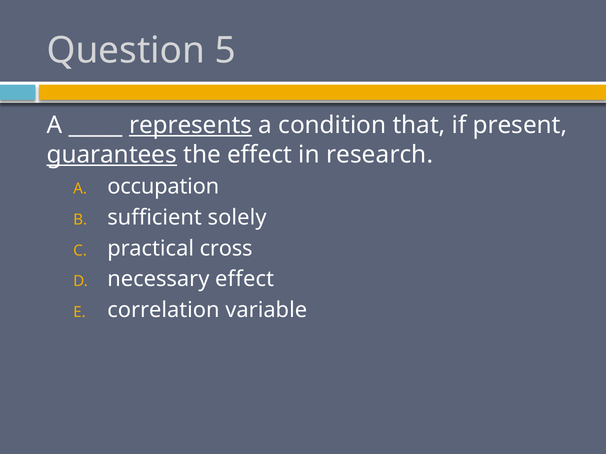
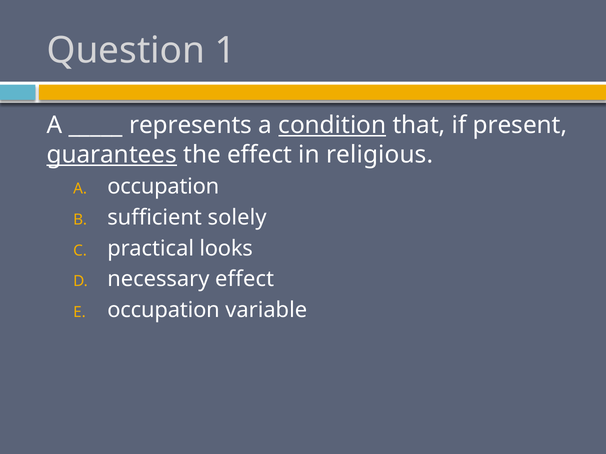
5: 5 -> 1 (225, 51)
represents underline: present -> none (191, 125)
condition underline: none -> present (332, 125)
research: research -> religious (380, 155)
cross: cross -> looks (226, 249)
correlation: correlation -> occupation (164, 310)
